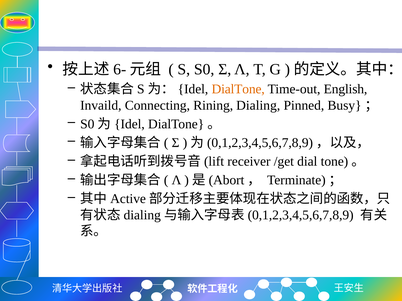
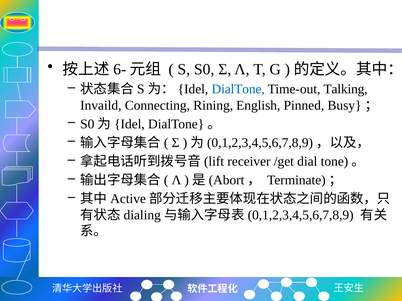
DialTone colour: orange -> blue (238, 89)
English: English -> Talking (346, 89)
Dialing: Dialing -> English (258, 105)
